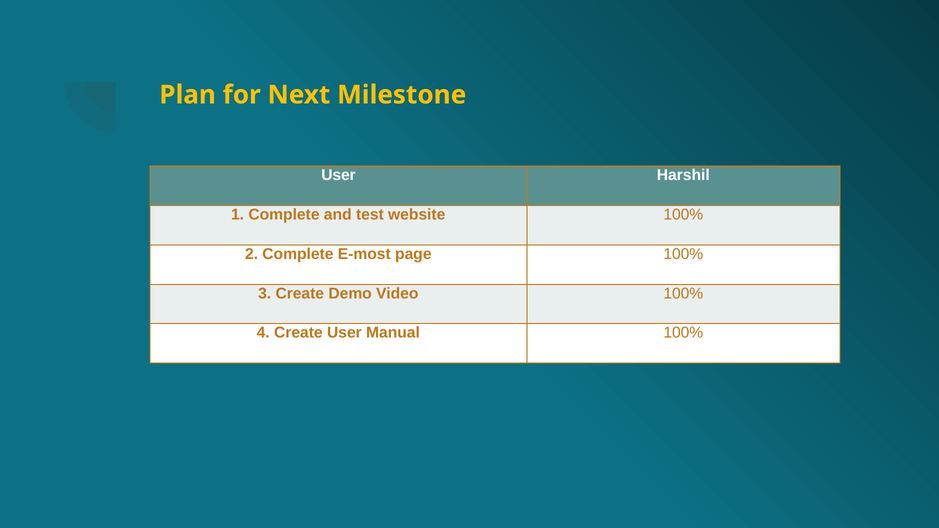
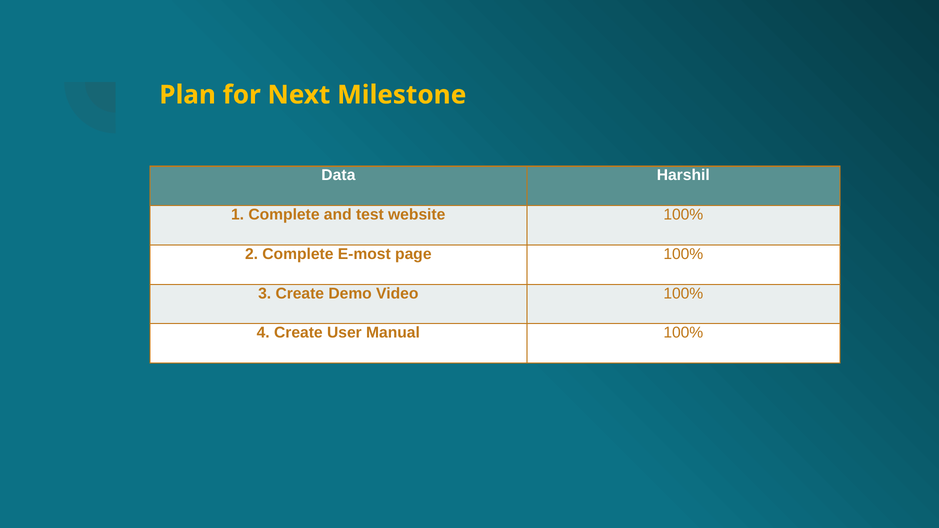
User: User -> Data (338, 175)
